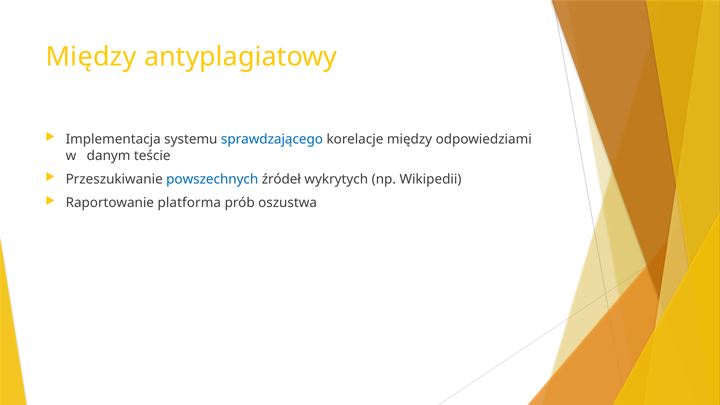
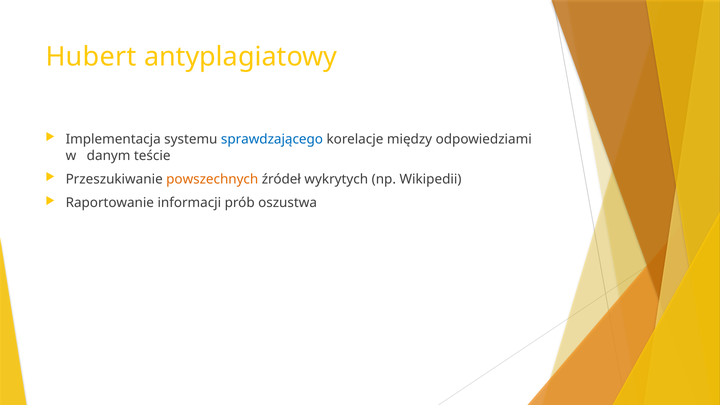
Między: Między -> Hubert (91, 57)
powszechnych colour: blue -> orange (212, 179)
platforma: platforma -> informacji (189, 203)
